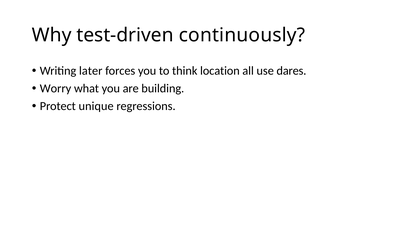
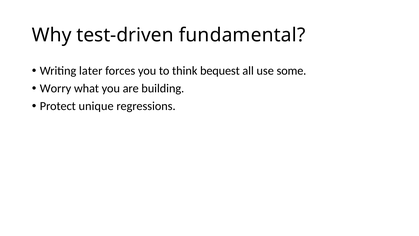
continuously: continuously -> fundamental (242, 35)
location: location -> bequest (220, 71)
dares: dares -> some (291, 71)
